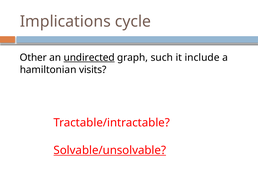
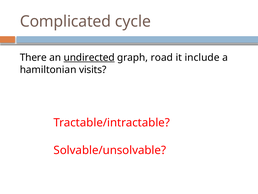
Implications: Implications -> Complicated (65, 22)
Other: Other -> There (33, 58)
such: such -> road (162, 58)
Solvable/unsolvable underline: present -> none (110, 150)
